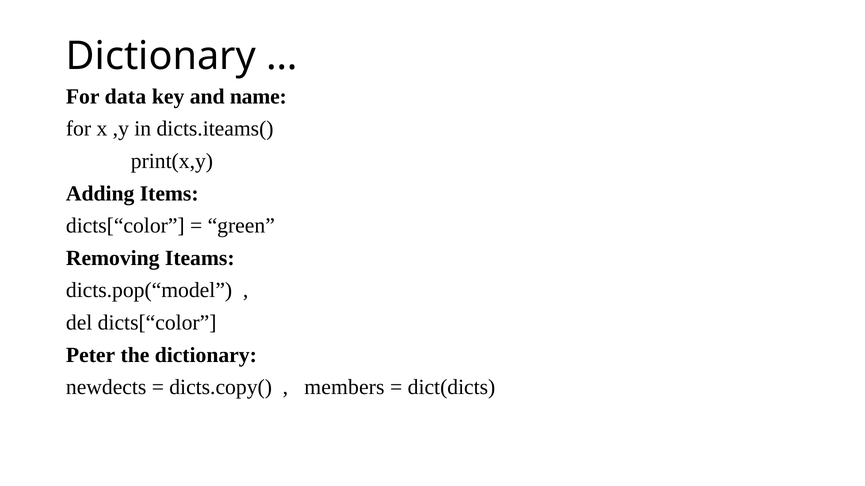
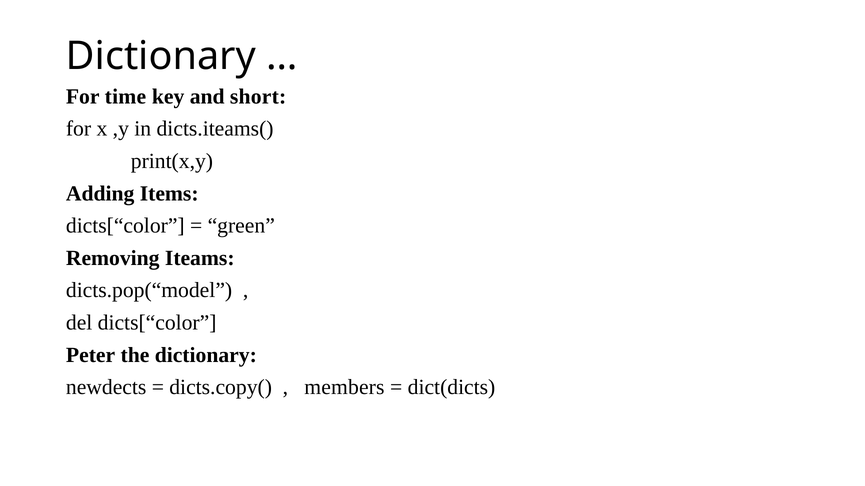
data: data -> time (125, 97)
name: name -> short (258, 97)
